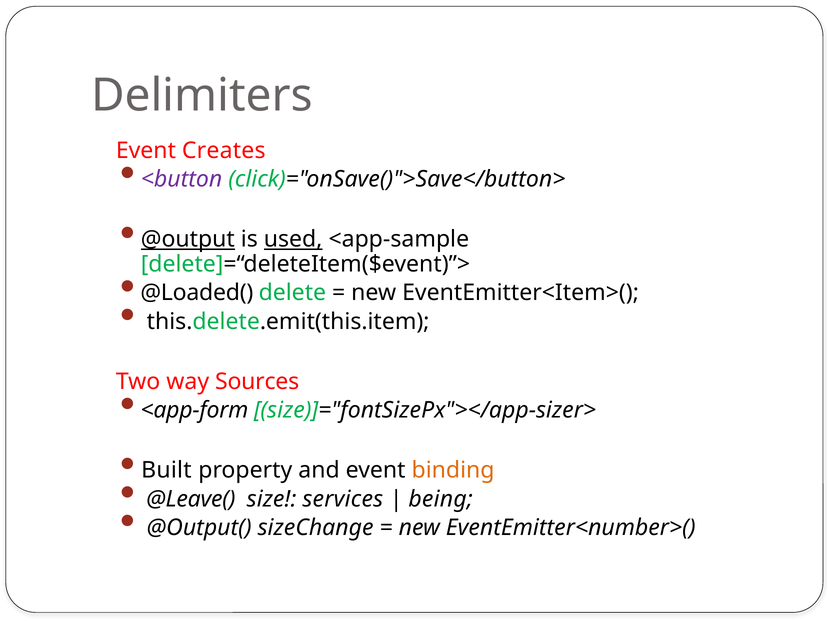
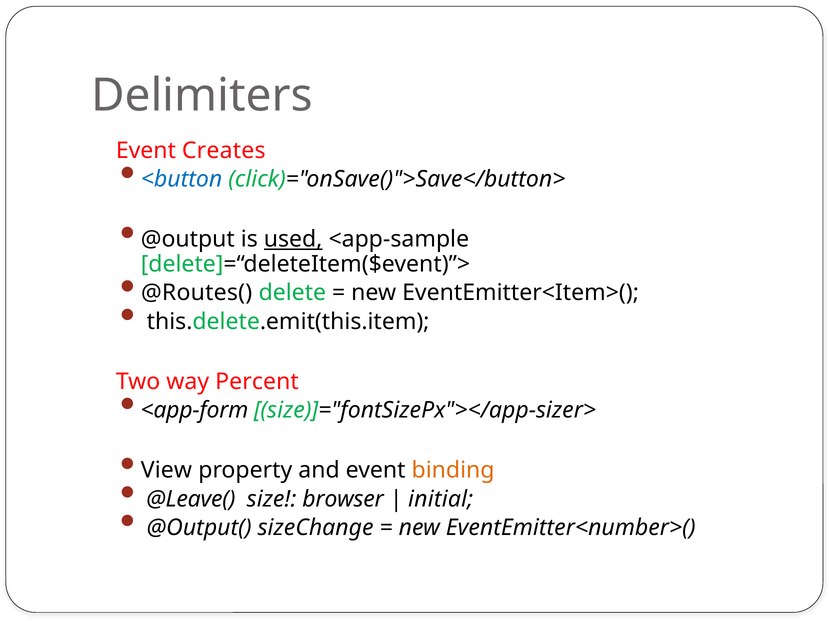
<button colour: purple -> blue (182, 179)
@output underline: present -> none (188, 240)
@Loaded(: @Loaded( -> @Routes( (197, 293)
Sources: Sources -> Percent (257, 382)
Built: Built -> View (166, 471)
services: services -> browser (343, 500)
being: being -> initial (441, 500)
